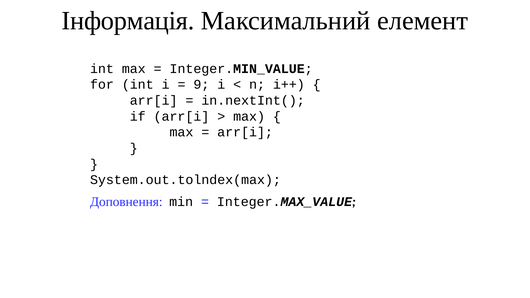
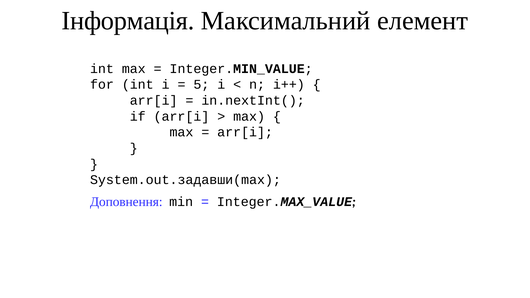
9: 9 -> 5 (201, 85)
System.out.tolndex(max: System.out.tolndex(max -> System.out.задавши(max (185, 180)
